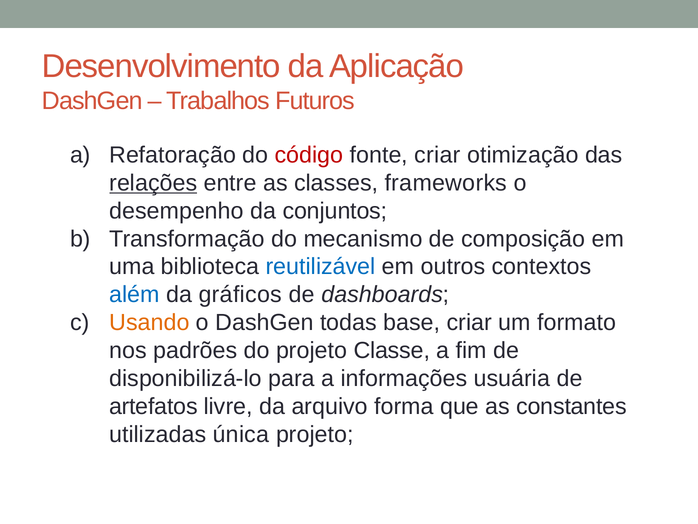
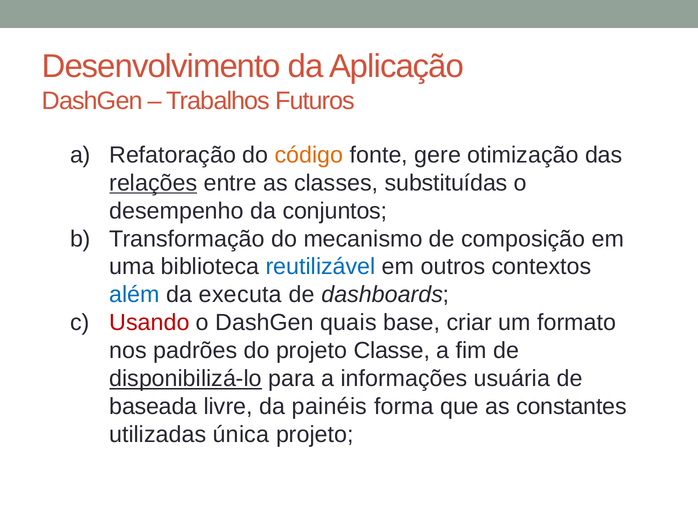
código colour: red -> orange (309, 155)
fonte criar: criar -> gere (438, 155)
frameworks: frameworks -> substituídas (446, 183)
gráficos: gráficos -> executa (240, 294)
Usando colour: orange -> red (149, 322)
todas: todas -> quais (348, 322)
disponibilizá-lo underline: none -> present (186, 378)
artefatos: artefatos -> baseada (153, 406)
arquivo: arquivo -> painéis (330, 406)
